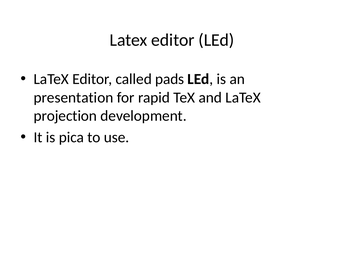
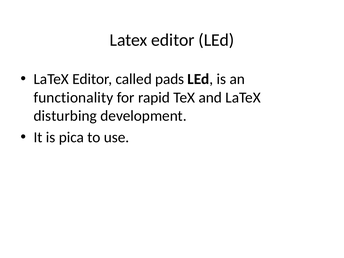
presentation: presentation -> functionality (73, 98)
projection: projection -> disturbing (65, 116)
